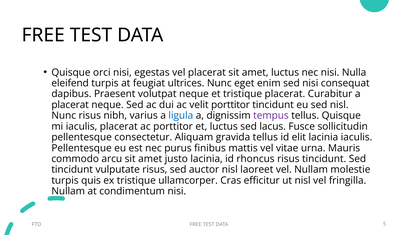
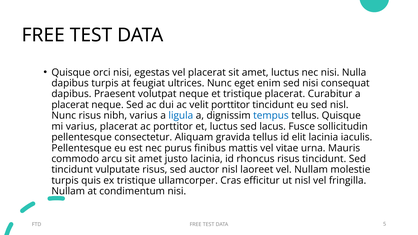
eleifend: eleifend -> dapibus (70, 83)
tempus colour: purple -> blue (271, 116)
mi iaculis: iaculis -> varius (81, 127)
